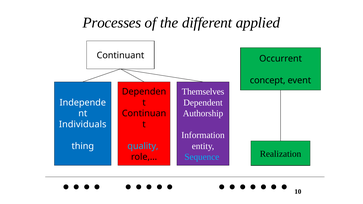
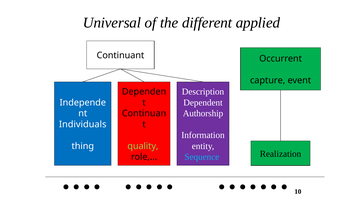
Processes: Processes -> Universal (112, 23)
concept: concept -> capture (268, 81)
Themselves: Themselves -> Description (203, 92)
quality colour: light blue -> light green (143, 146)
